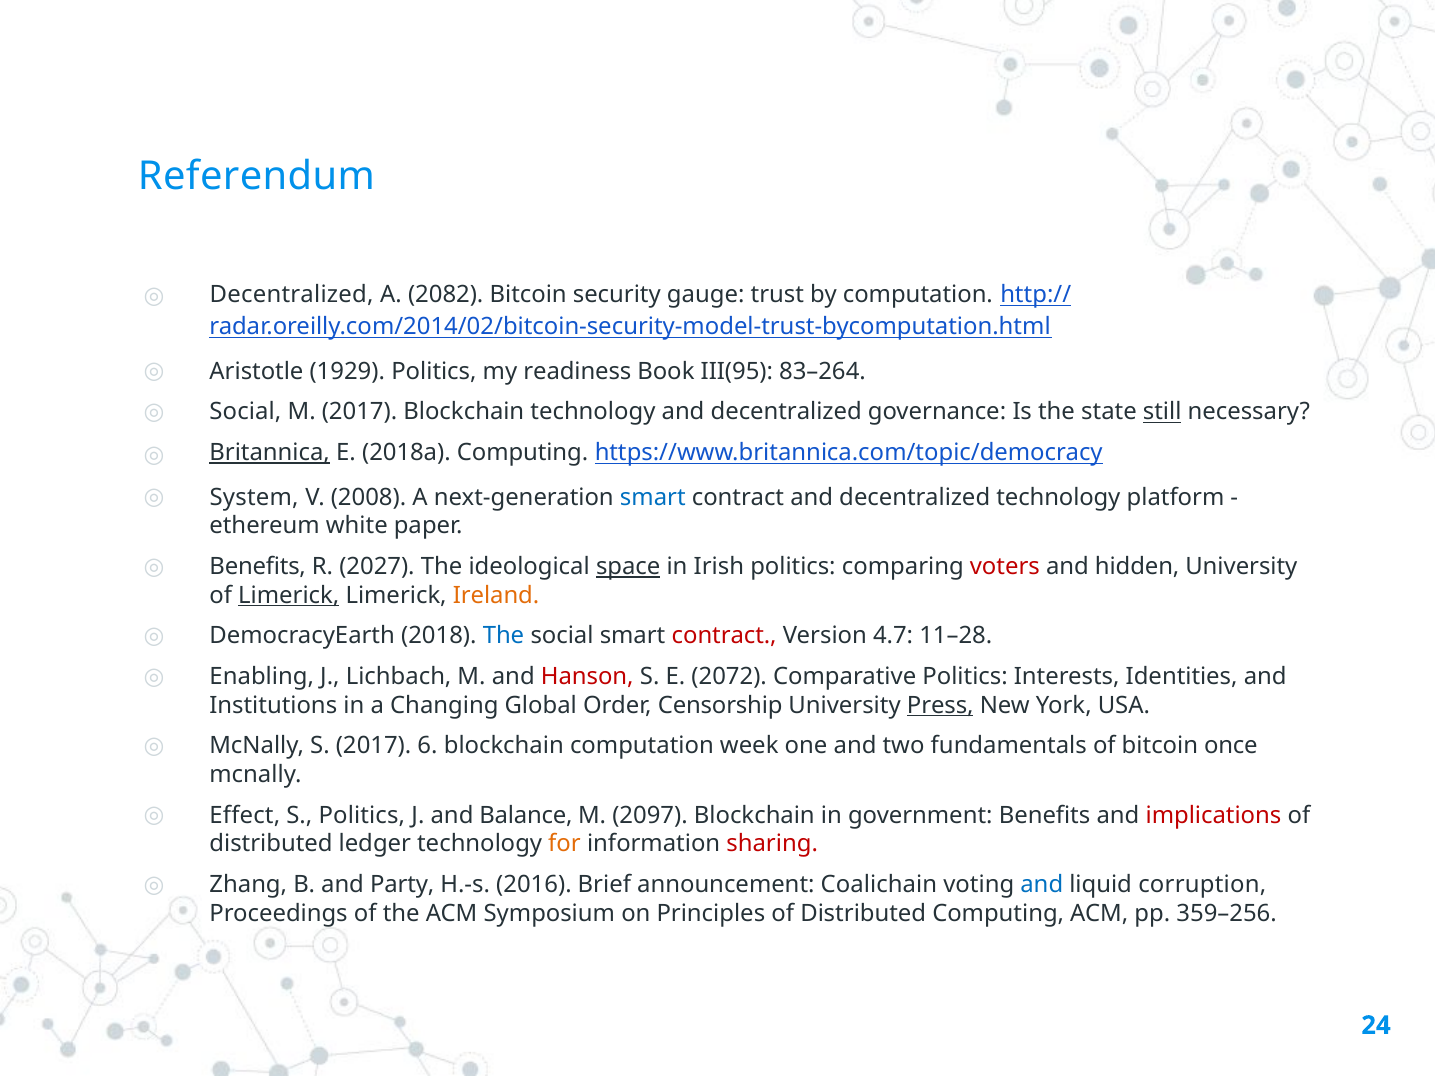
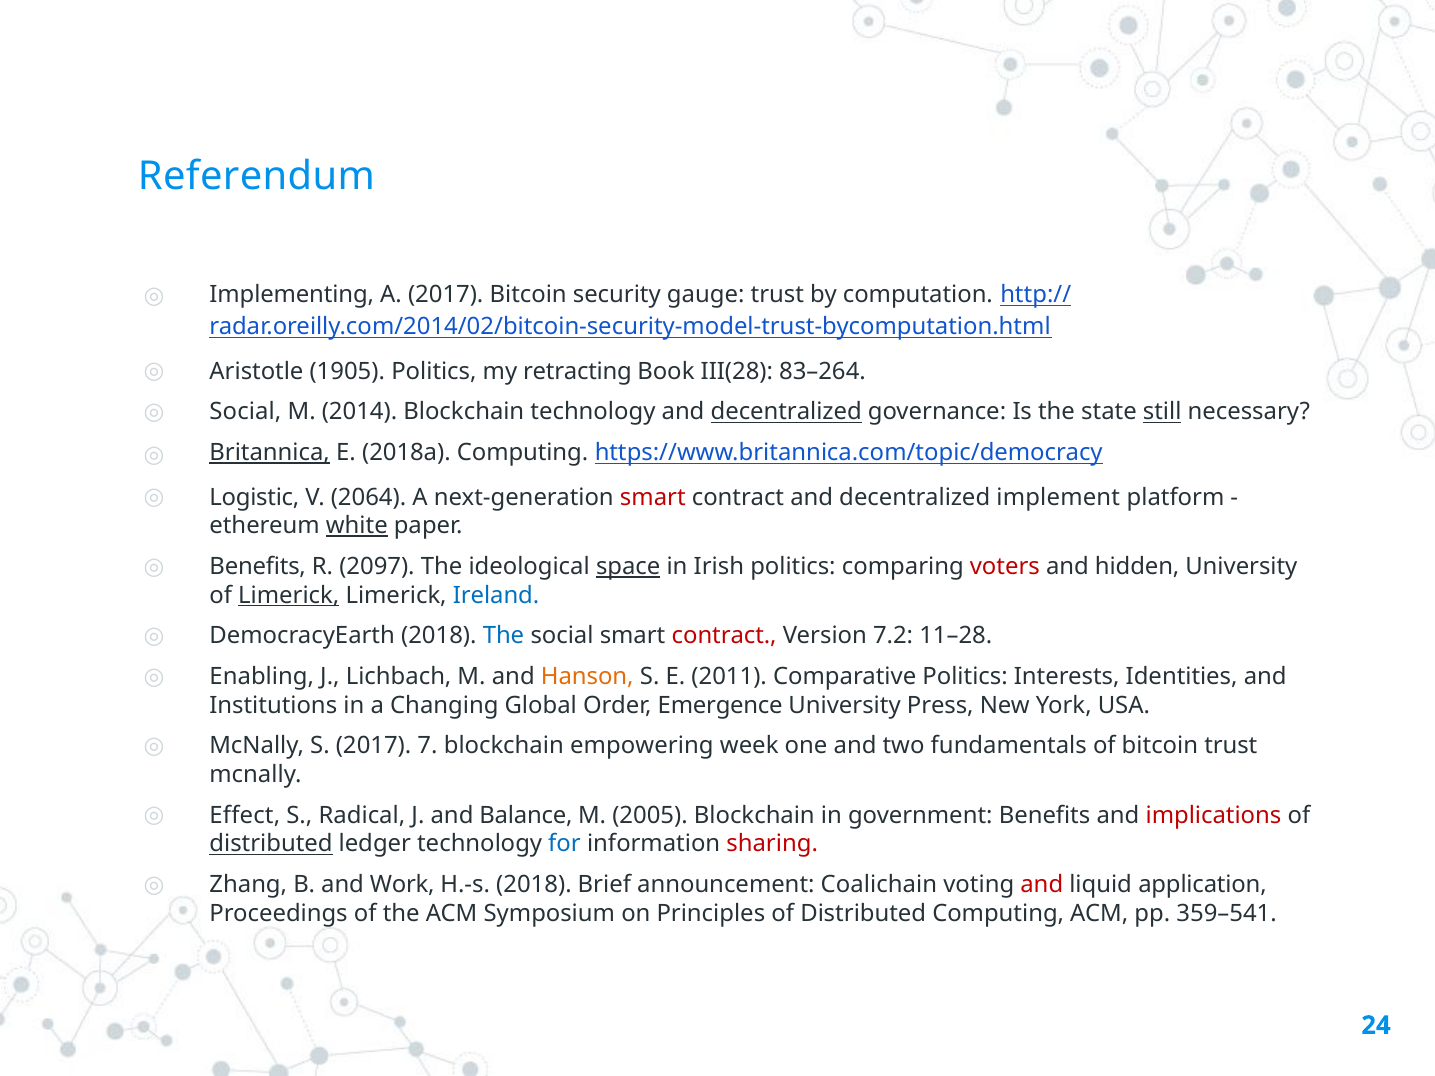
Decentralized: Decentralized -> Implementing (292, 294)
A 2082: 2082 -> 2017 (446, 294)
1929: 1929 -> 1905 (347, 371)
readiness: readiness -> retracting (577, 371)
III(95: III(95 -> III(28 (737, 371)
M 2017: 2017 -> 2014 (359, 412)
decentralized underline: none -> present (786, 412)
System: System -> Logistic (254, 497)
2008: 2008 -> 2064 (369, 497)
smart colour: blue -> red (653, 497)
decentralized technology: technology -> implement (1058, 497)
white underline: none -> present (357, 526)
2027: 2027 -> 2097 (377, 567)
Ireland colour: orange -> blue (496, 595)
4.7: 4.7 -> 7.2 (893, 636)
Hanson colour: red -> orange (587, 677)
2072: 2072 -> 2011 (729, 677)
Censorship: Censorship -> Emergence (720, 705)
Press underline: present -> none (940, 705)
6: 6 -> 7 (428, 746)
blockchain computation: computation -> empowering (642, 746)
bitcoin once: once -> trust (1231, 746)
S Politics: Politics -> Radical (362, 815)
2097: 2097 -> 2005 (650, 815)
distributed underline: none -> present (271, 844)
for colour: orange -> blue (565, 844)
Party: Party -> Work (402, 885)
H.-s 2016: 2016 -> 2018 (534, 885)
and colour: blue -> red (1042, 885)
corruption: corruption -> application (1202, 885)
359–256: 359–256 -> 359–541 (1227, 914)
